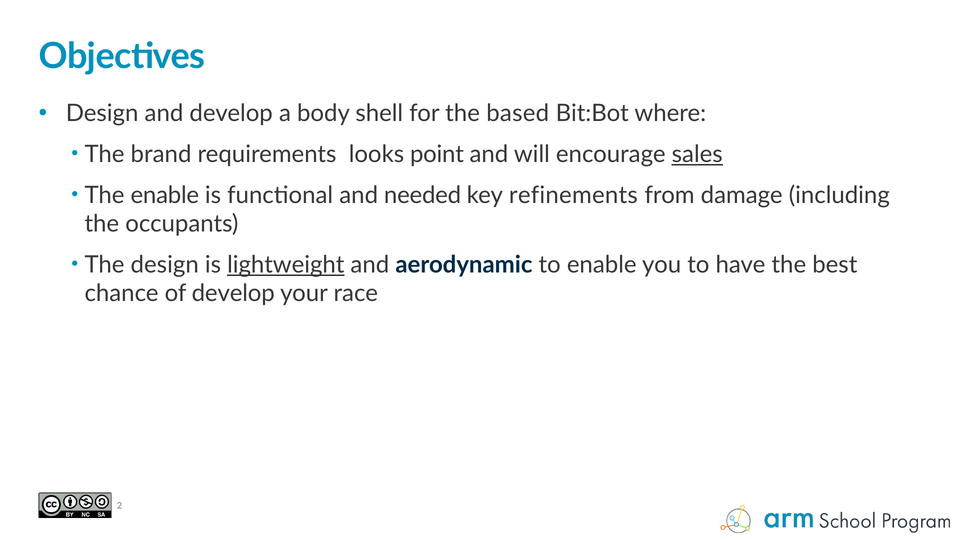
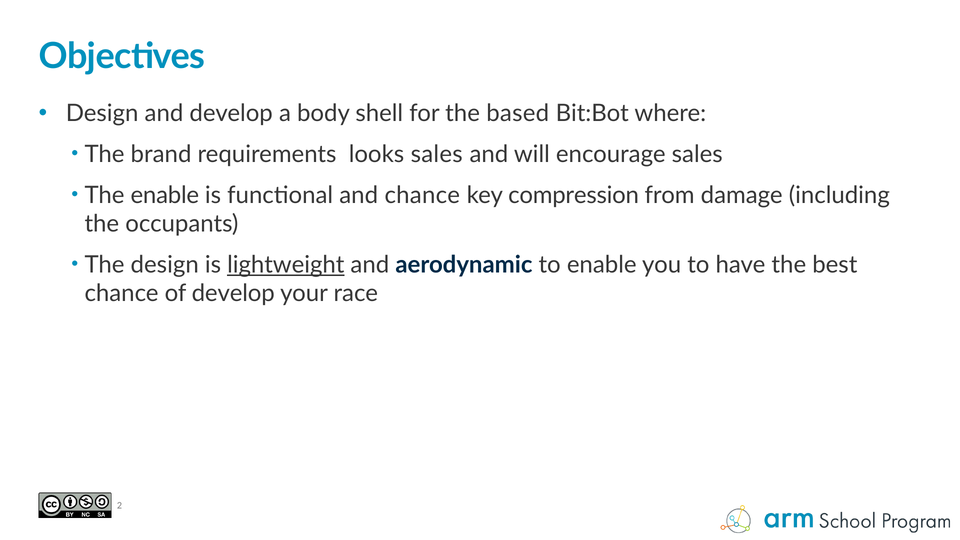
looks point: point -> sales (437, 154)
sales underline: present -> none (697, 154)
and needed: needed -> chance (422, 195)
refinements: refinements -> compression (574, 195)
